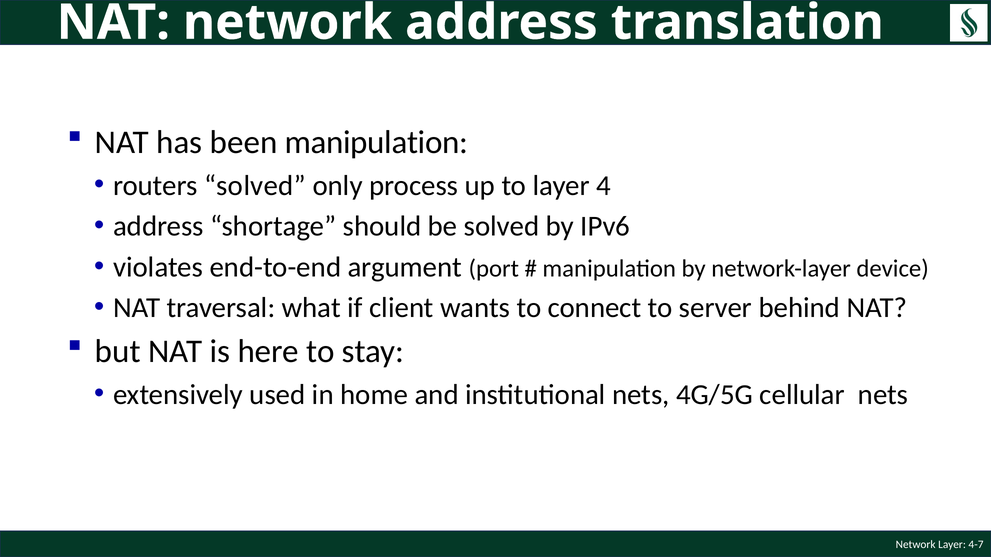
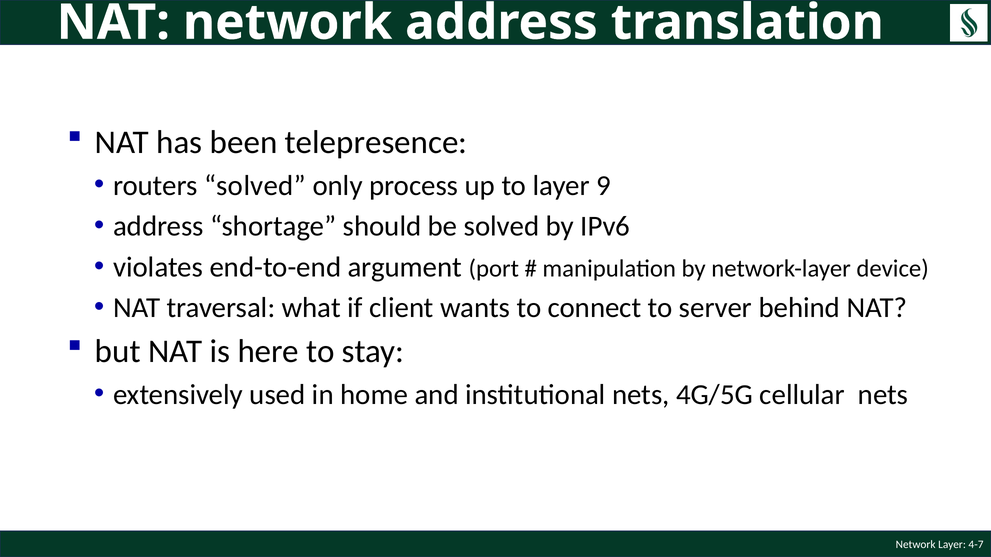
been manipulation: manipulation -> telepresence (376, 143)
4: 4 -> 9 (604, 186)
